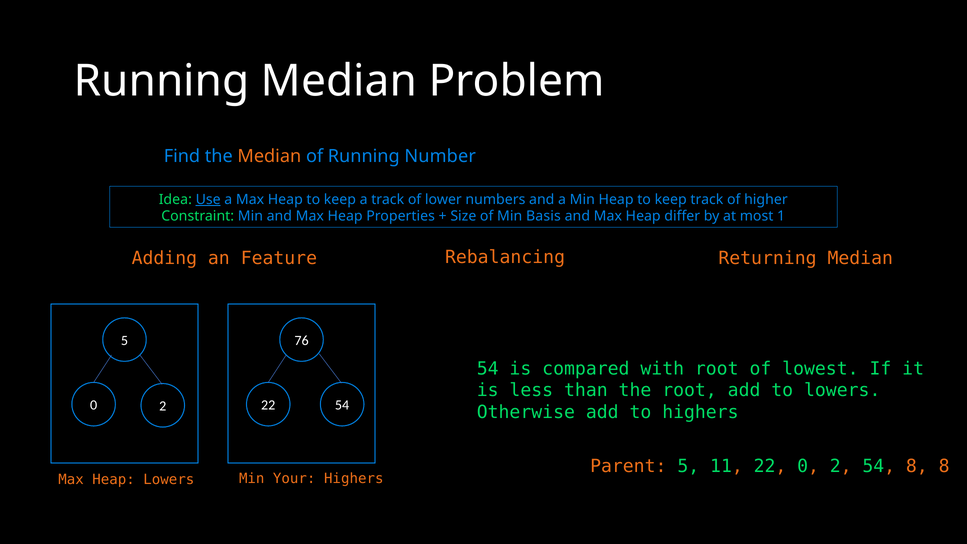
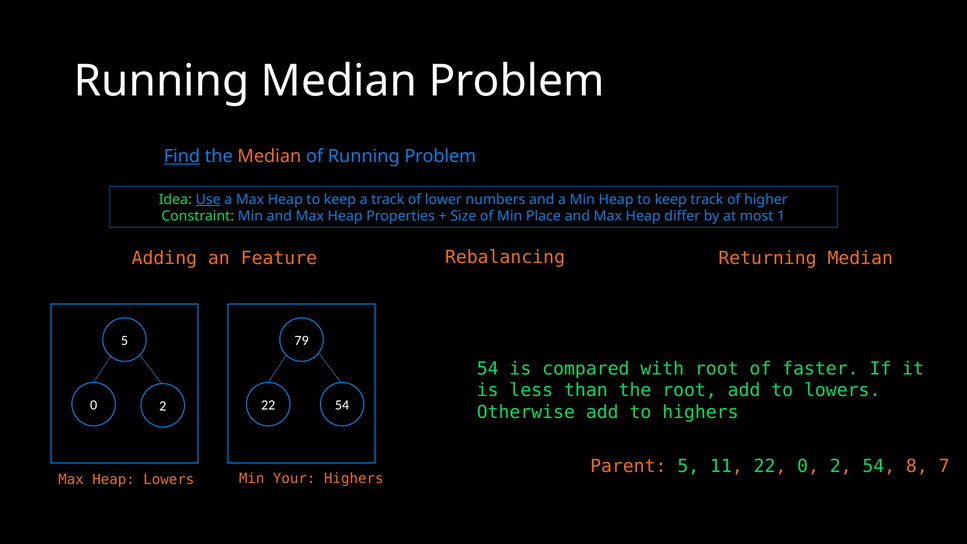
Find underline: none -> present (182, 156)
Running Number: Number -> Problem (440, 156)
Basis: Basis -> Place (543, 216)
76: 76 -> 79 (302, 341)
lowest: lowest -> faster (820, 369)
8 8: 8 -> 7 (944, 466)
